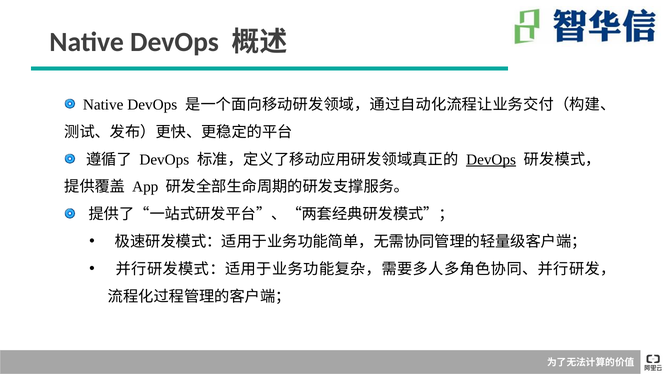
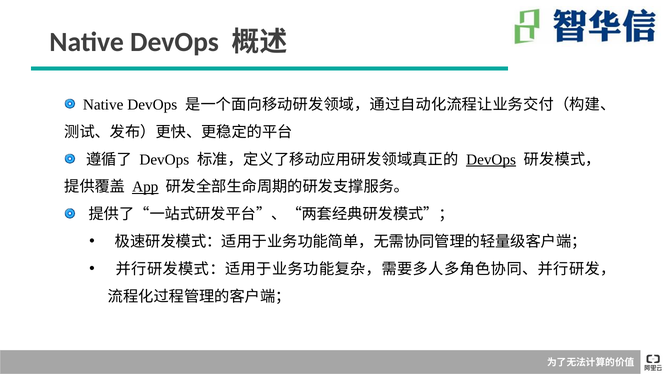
App underline: none -> present (145, 187)
